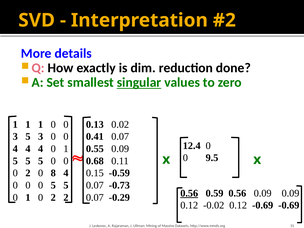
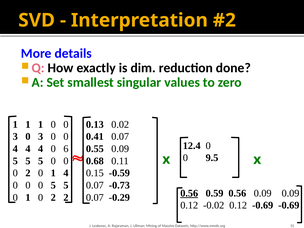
singular underline: present -> none (139, 83)
5: 5 -> 0 (28, 137)
4 0 1: 1 -> 6 (66, 149)
2 0 8: 8 -> 1 (53, 173)
